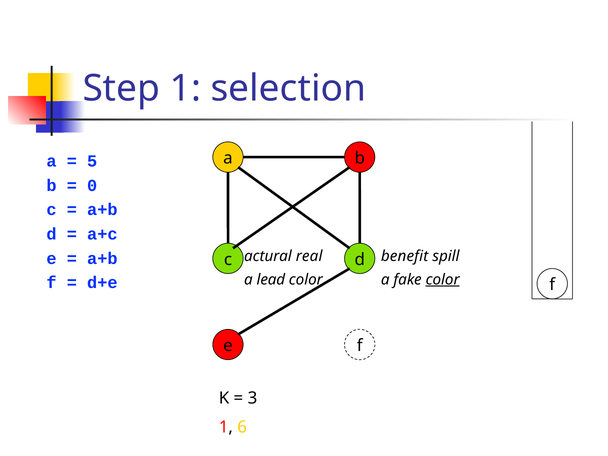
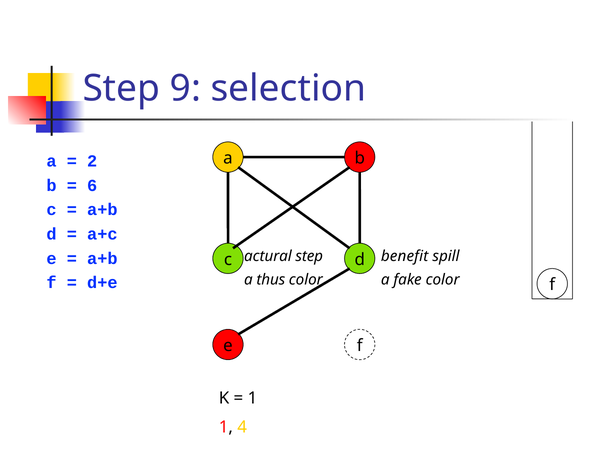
Step 1: 1 -> 9 (185, 89)
5: 5 -> 2 (92, 161)
0: 0 -> 6 (92, 186)
actural real: real -> step (309, 256)
lead: lead -> thus (271, 280)
color underline: present -> none (443, 280)
3: 3 -> 1 (252, 398)
6: 6 -> 4 (242, 427)
